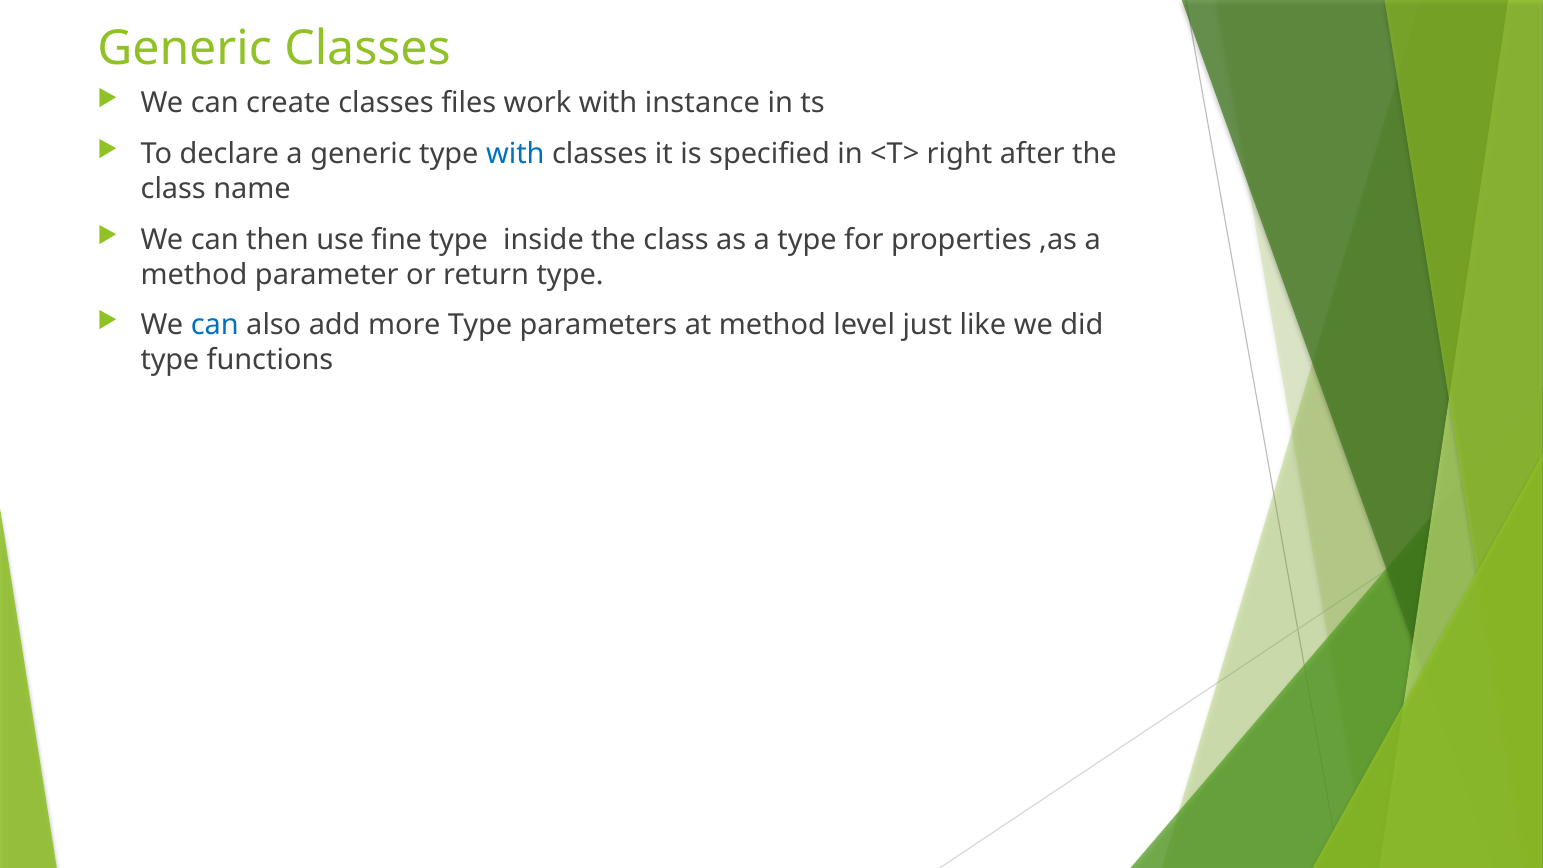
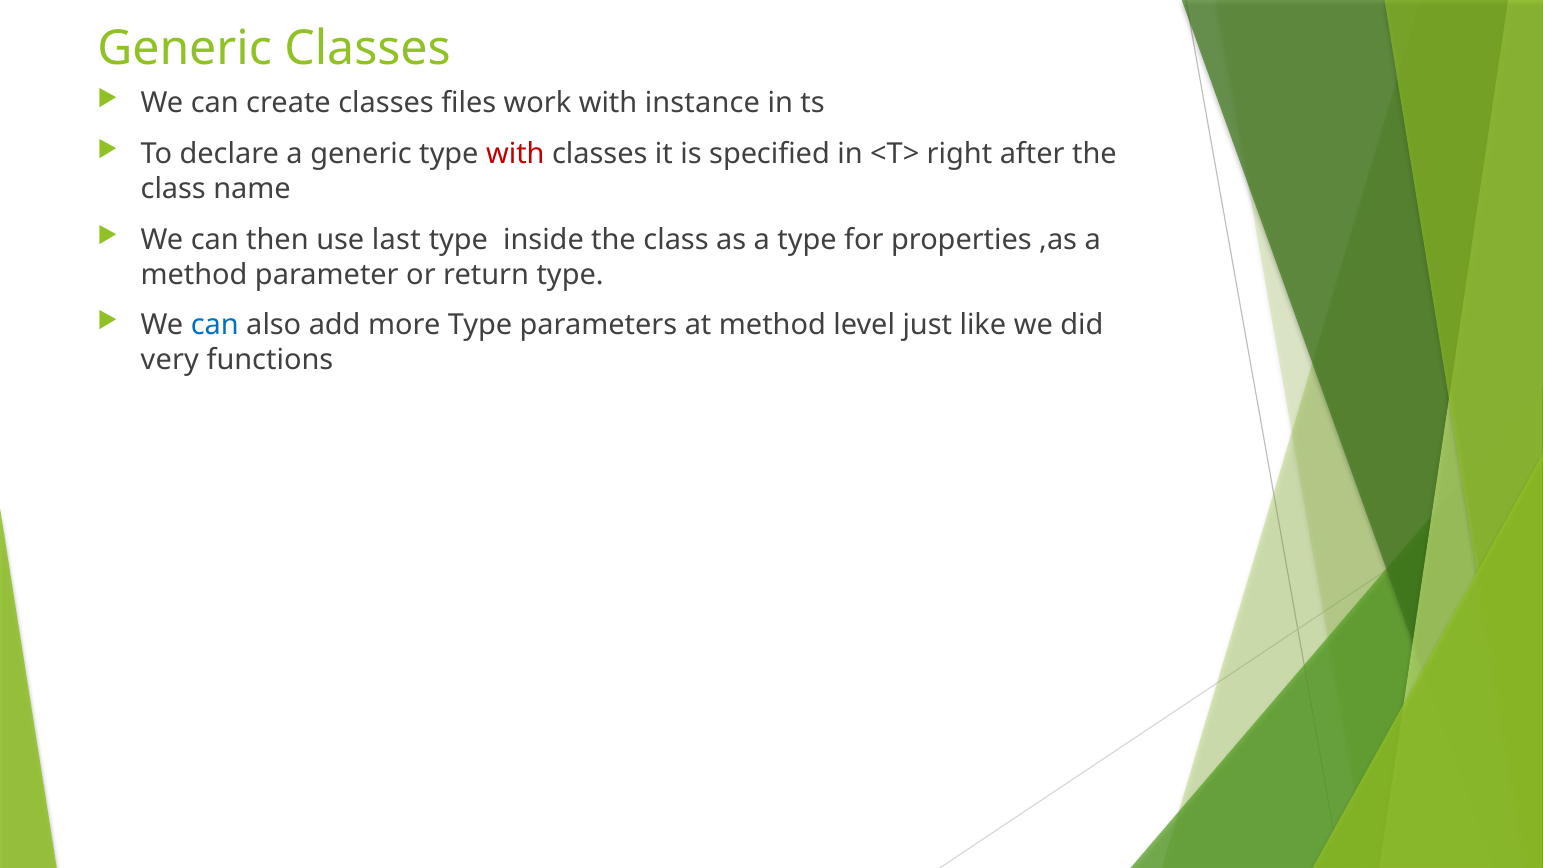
with colour: blue -> red (515, 154)
fine: fine -> last (396, 240)
type: type -> very (170, 360)
